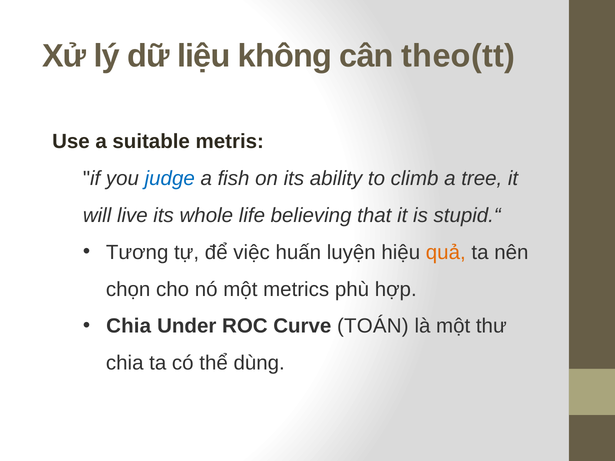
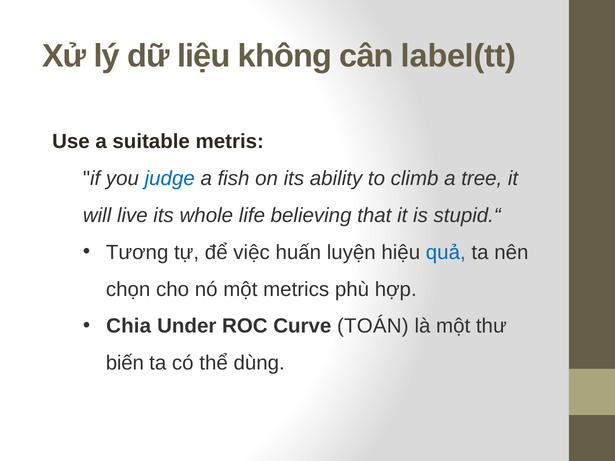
theo(tt: theo(tt -> label(tt (459, 56)
quả colour: orange -> blue (446, 253)
chia: chia -> biến (125, 363)
